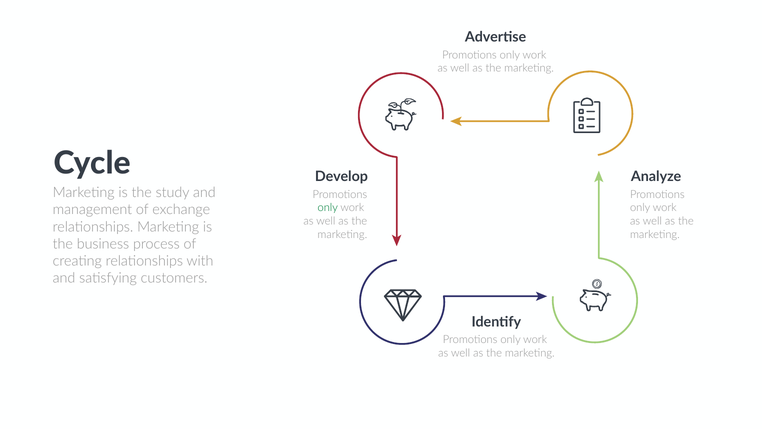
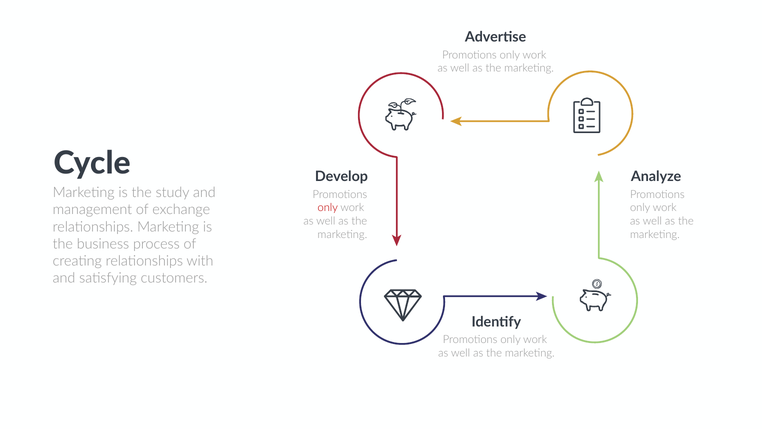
only colour: green -> red (328, 208)
